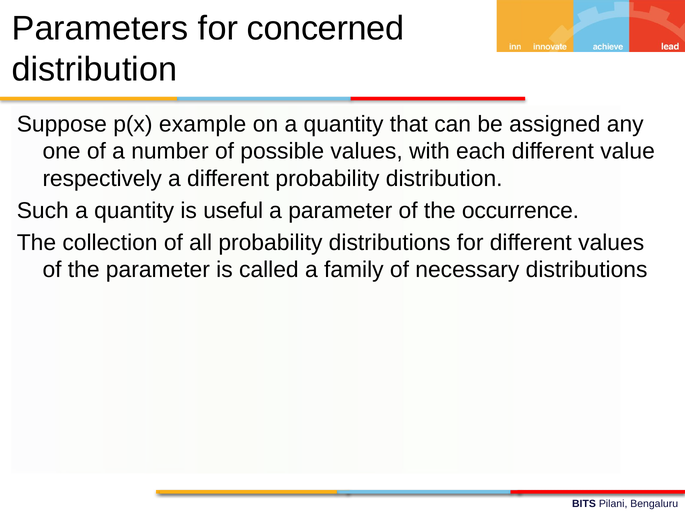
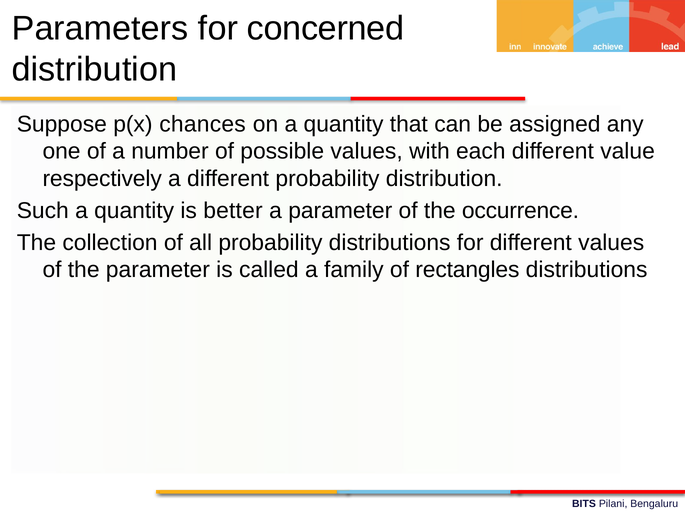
example: example -> chances (203, 124)
useful: useful -> better (233, 211)
necessary: necessary -> rectangles (467, 270)
